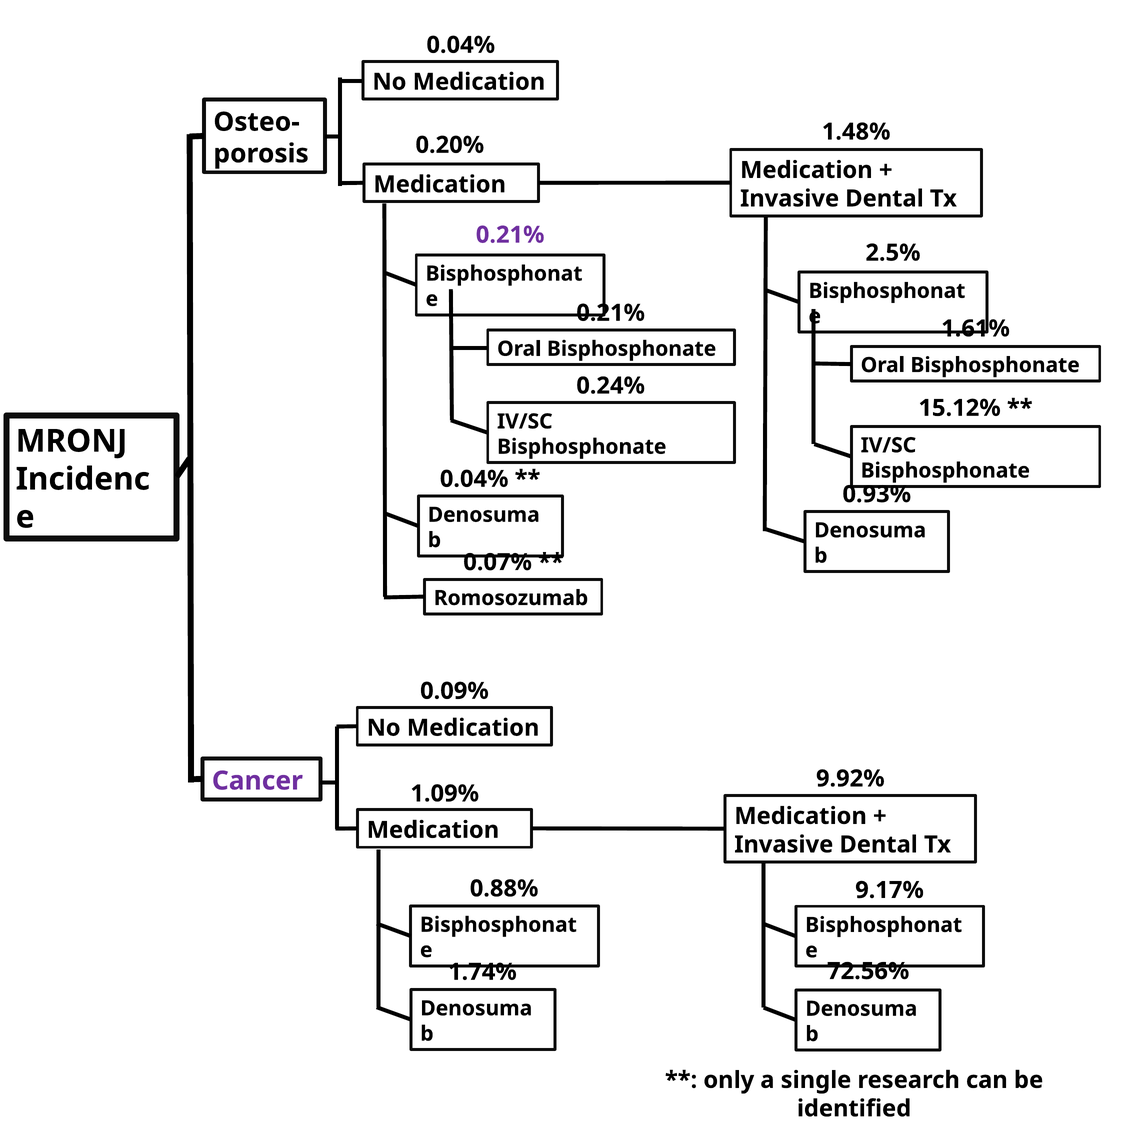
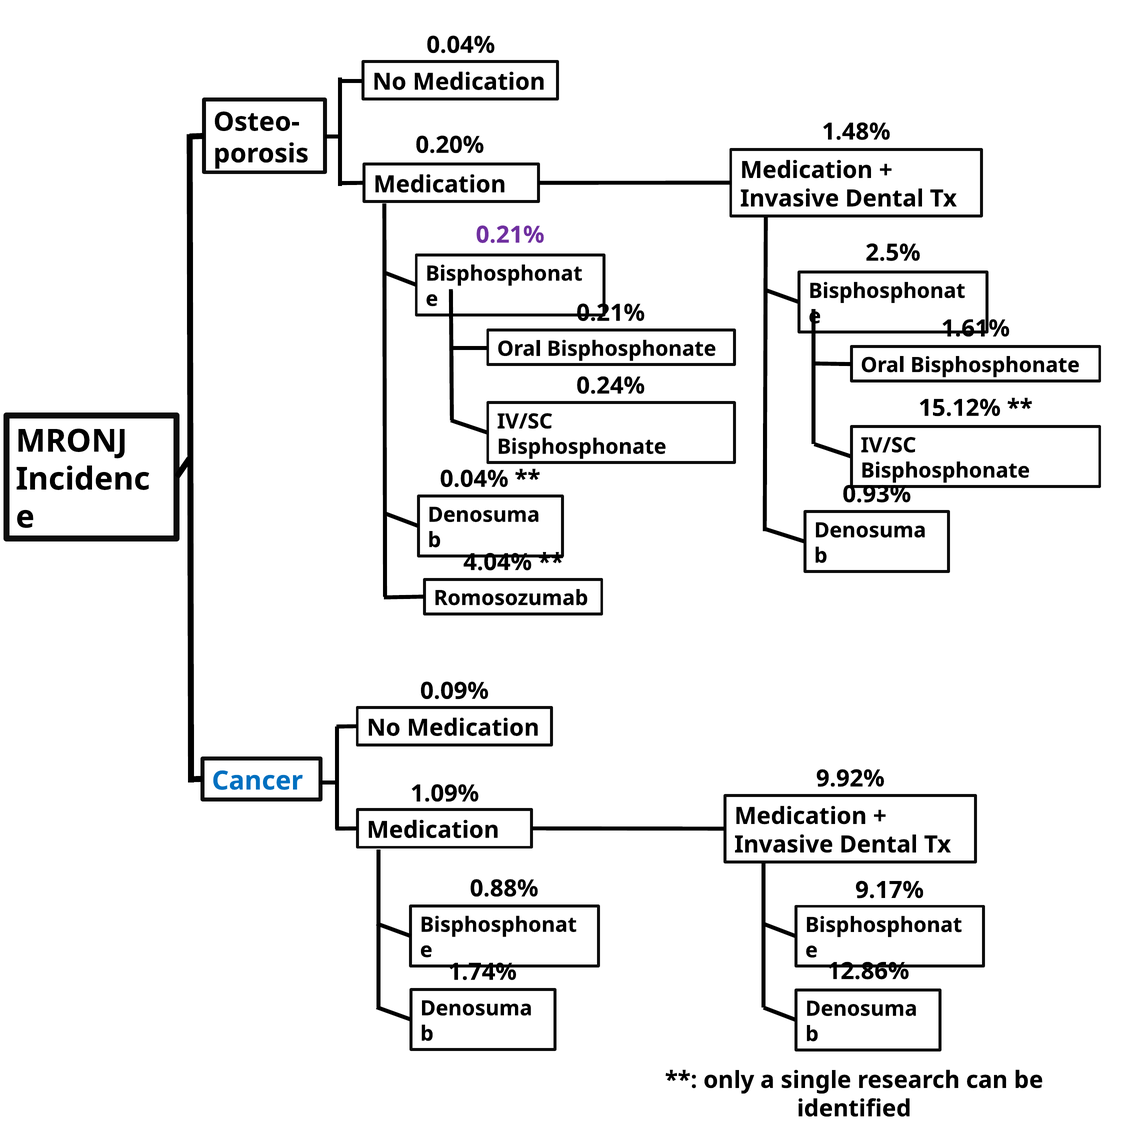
0.07%: 0.07% -> 4.04% (498, 562)
Cancer colour: purple -> blue (257, 781)
72.56%: 72.56% -> 12.86% (868, 971)
